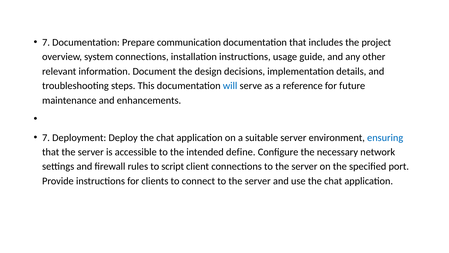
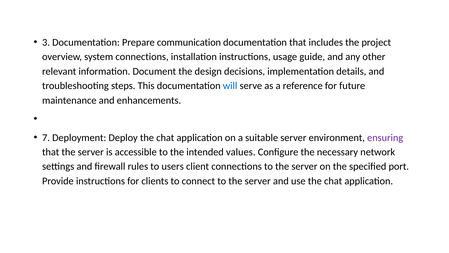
7: 7 -> 3 (46, 42)
ensuring colour: blue -> purple (385, 137)
define: define -> values (241, 152)
script: script -> users (173, 166)
